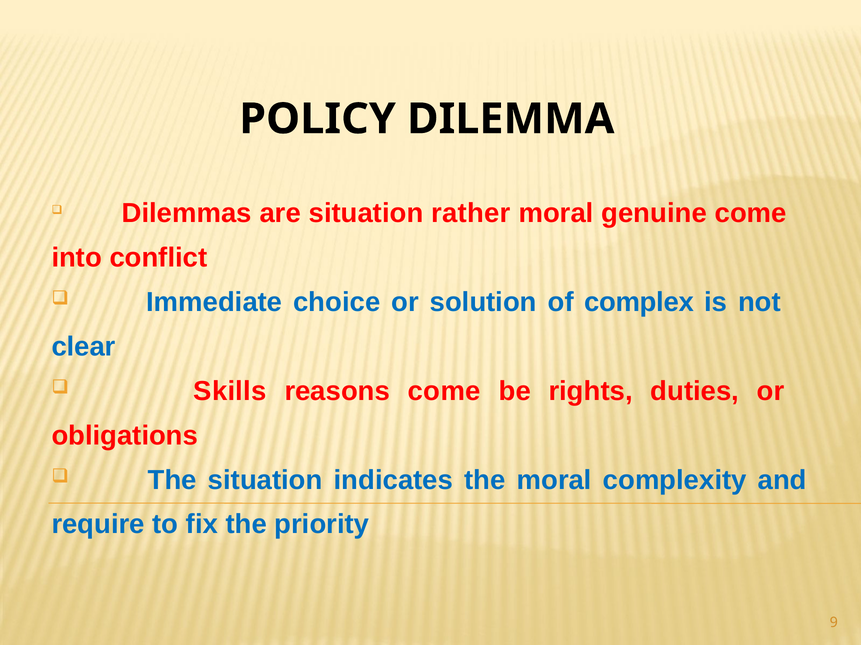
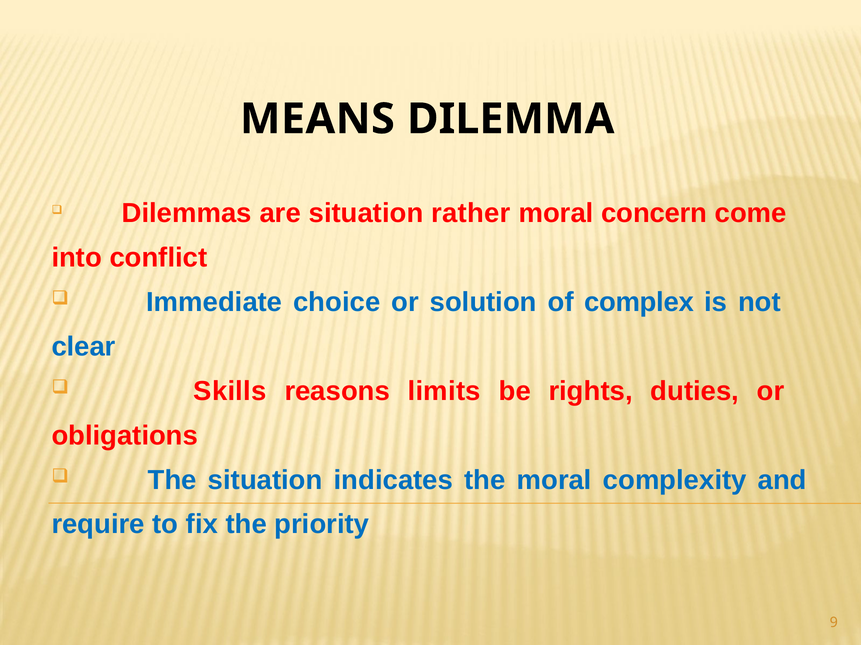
POLICY: POLICY -> MEANS (317, 119)
genuine: genuine -> concern (654, 213)
reasons come: come -> limits (444, 391)
